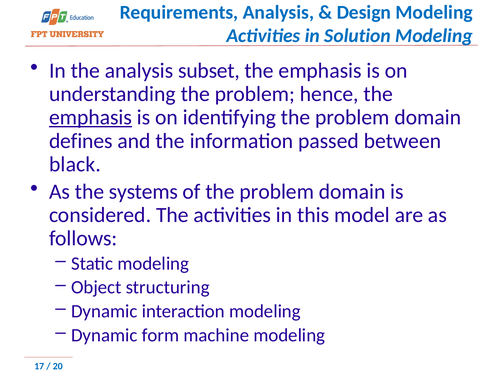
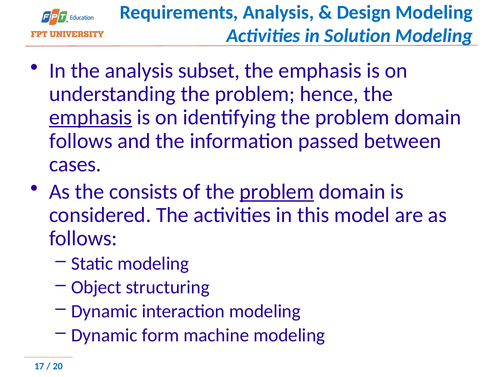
defines: defines -> follows (81, 141)
black: black -> cases (75, 164)
systems: systems -> consists (143, 192)
problem underline: none -> present (277, 192)
